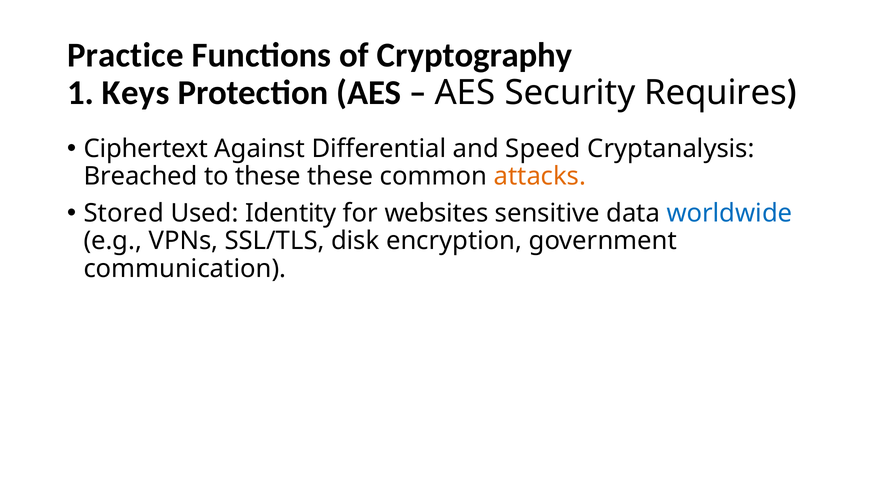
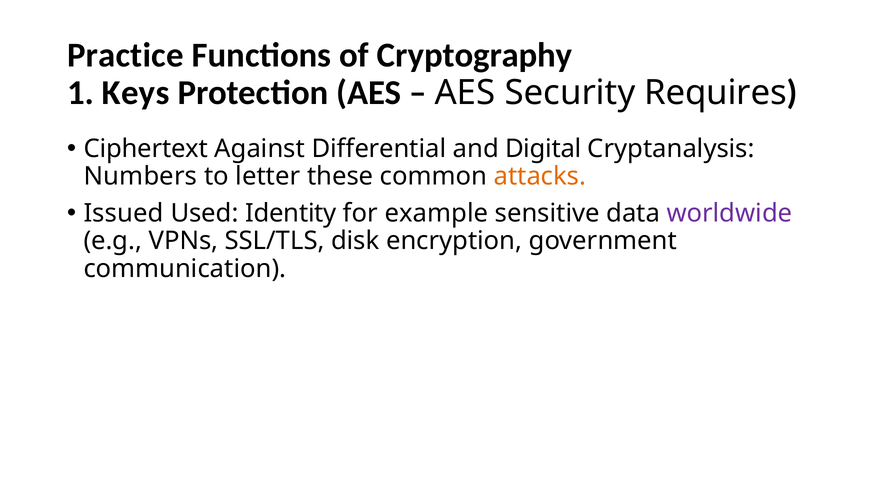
Speed: Speed -> Digital (543, 149)
Breached: Breached -> Numbers (140, 176)
to these: these -> letter (268, 176)
Stored: Stored -> Issued (124, 213)
websites: websites -> example (436, 213)
worldwide colour: blue -> purple (729, 213)
